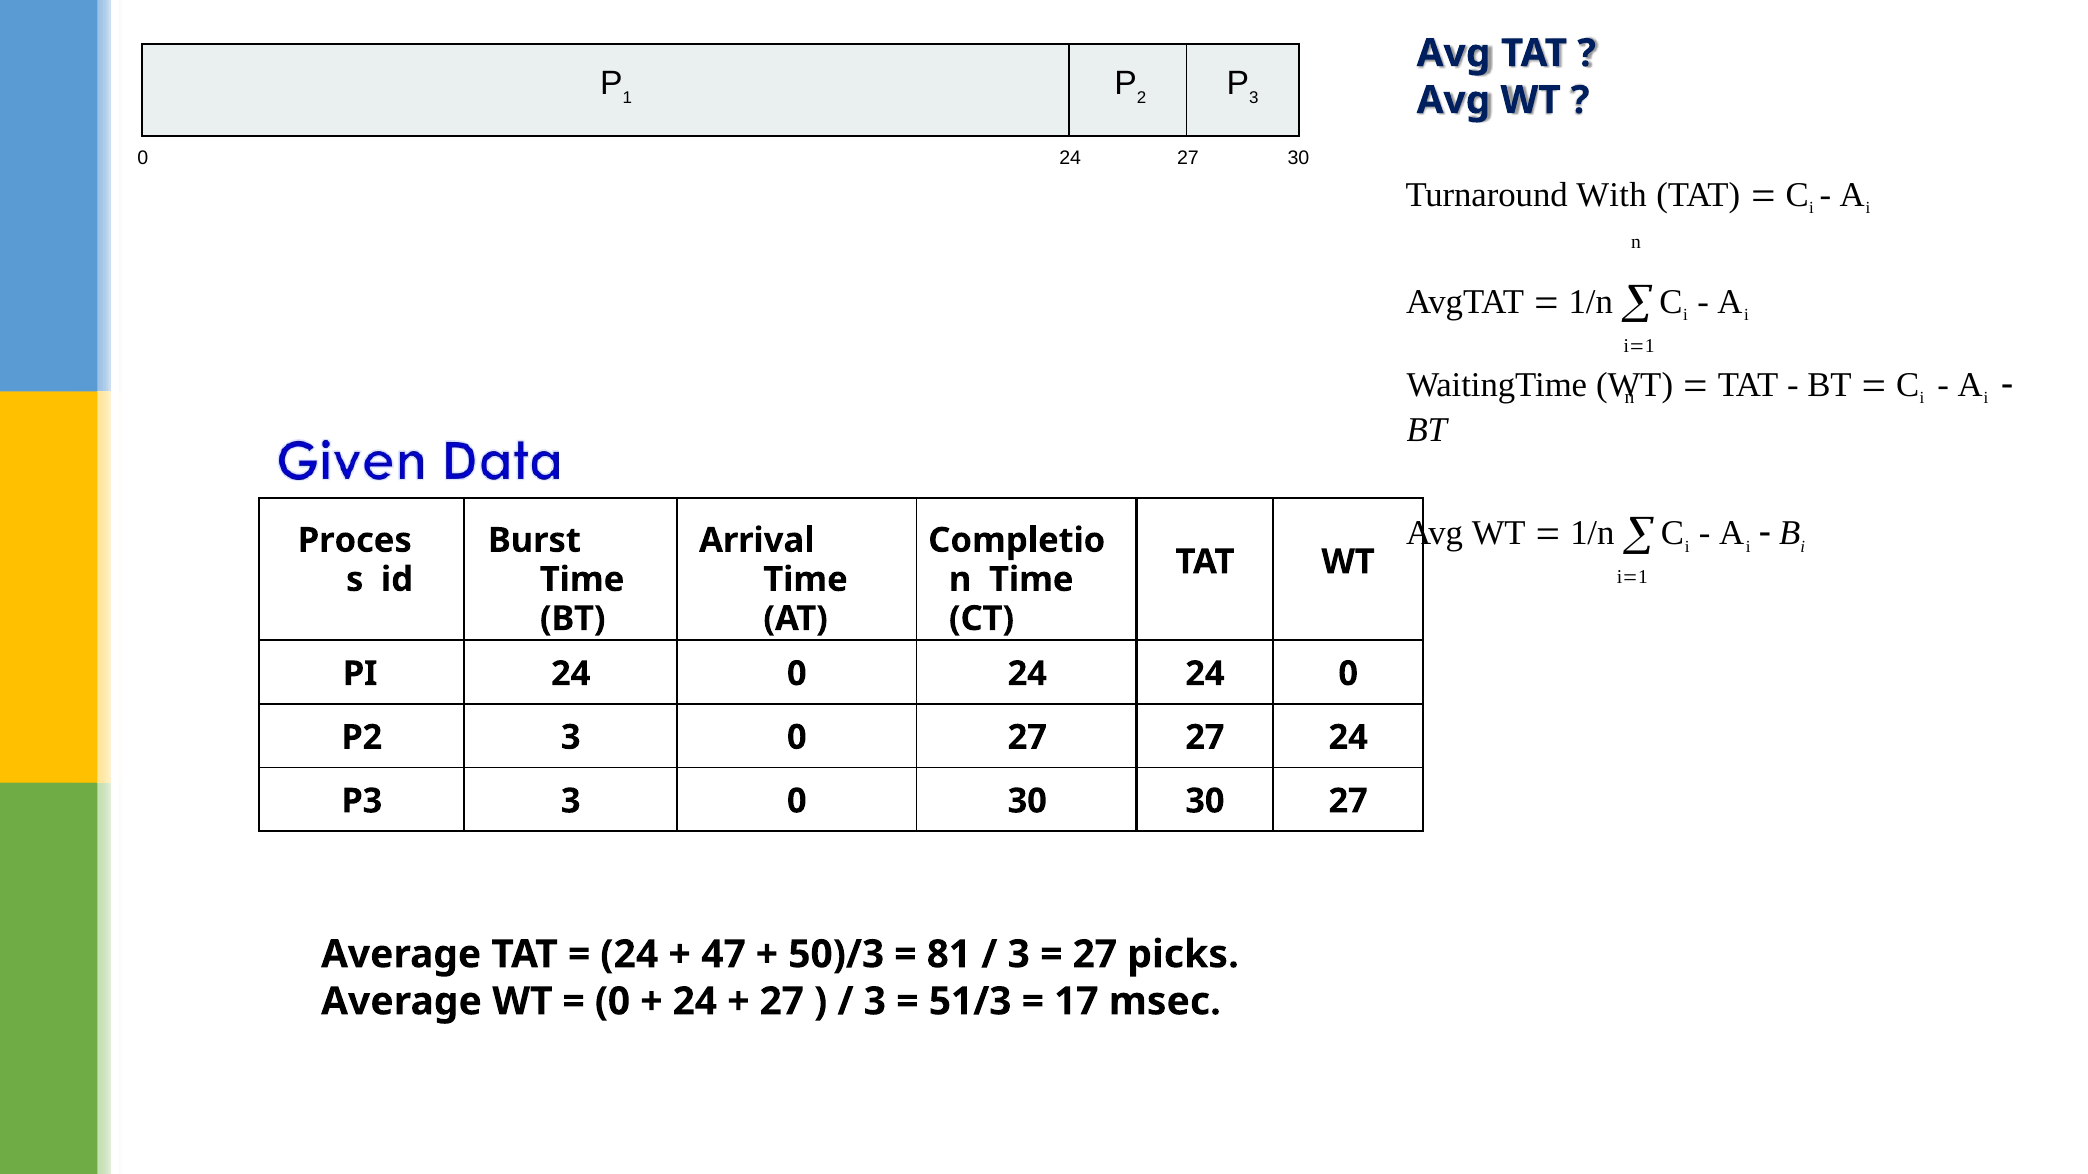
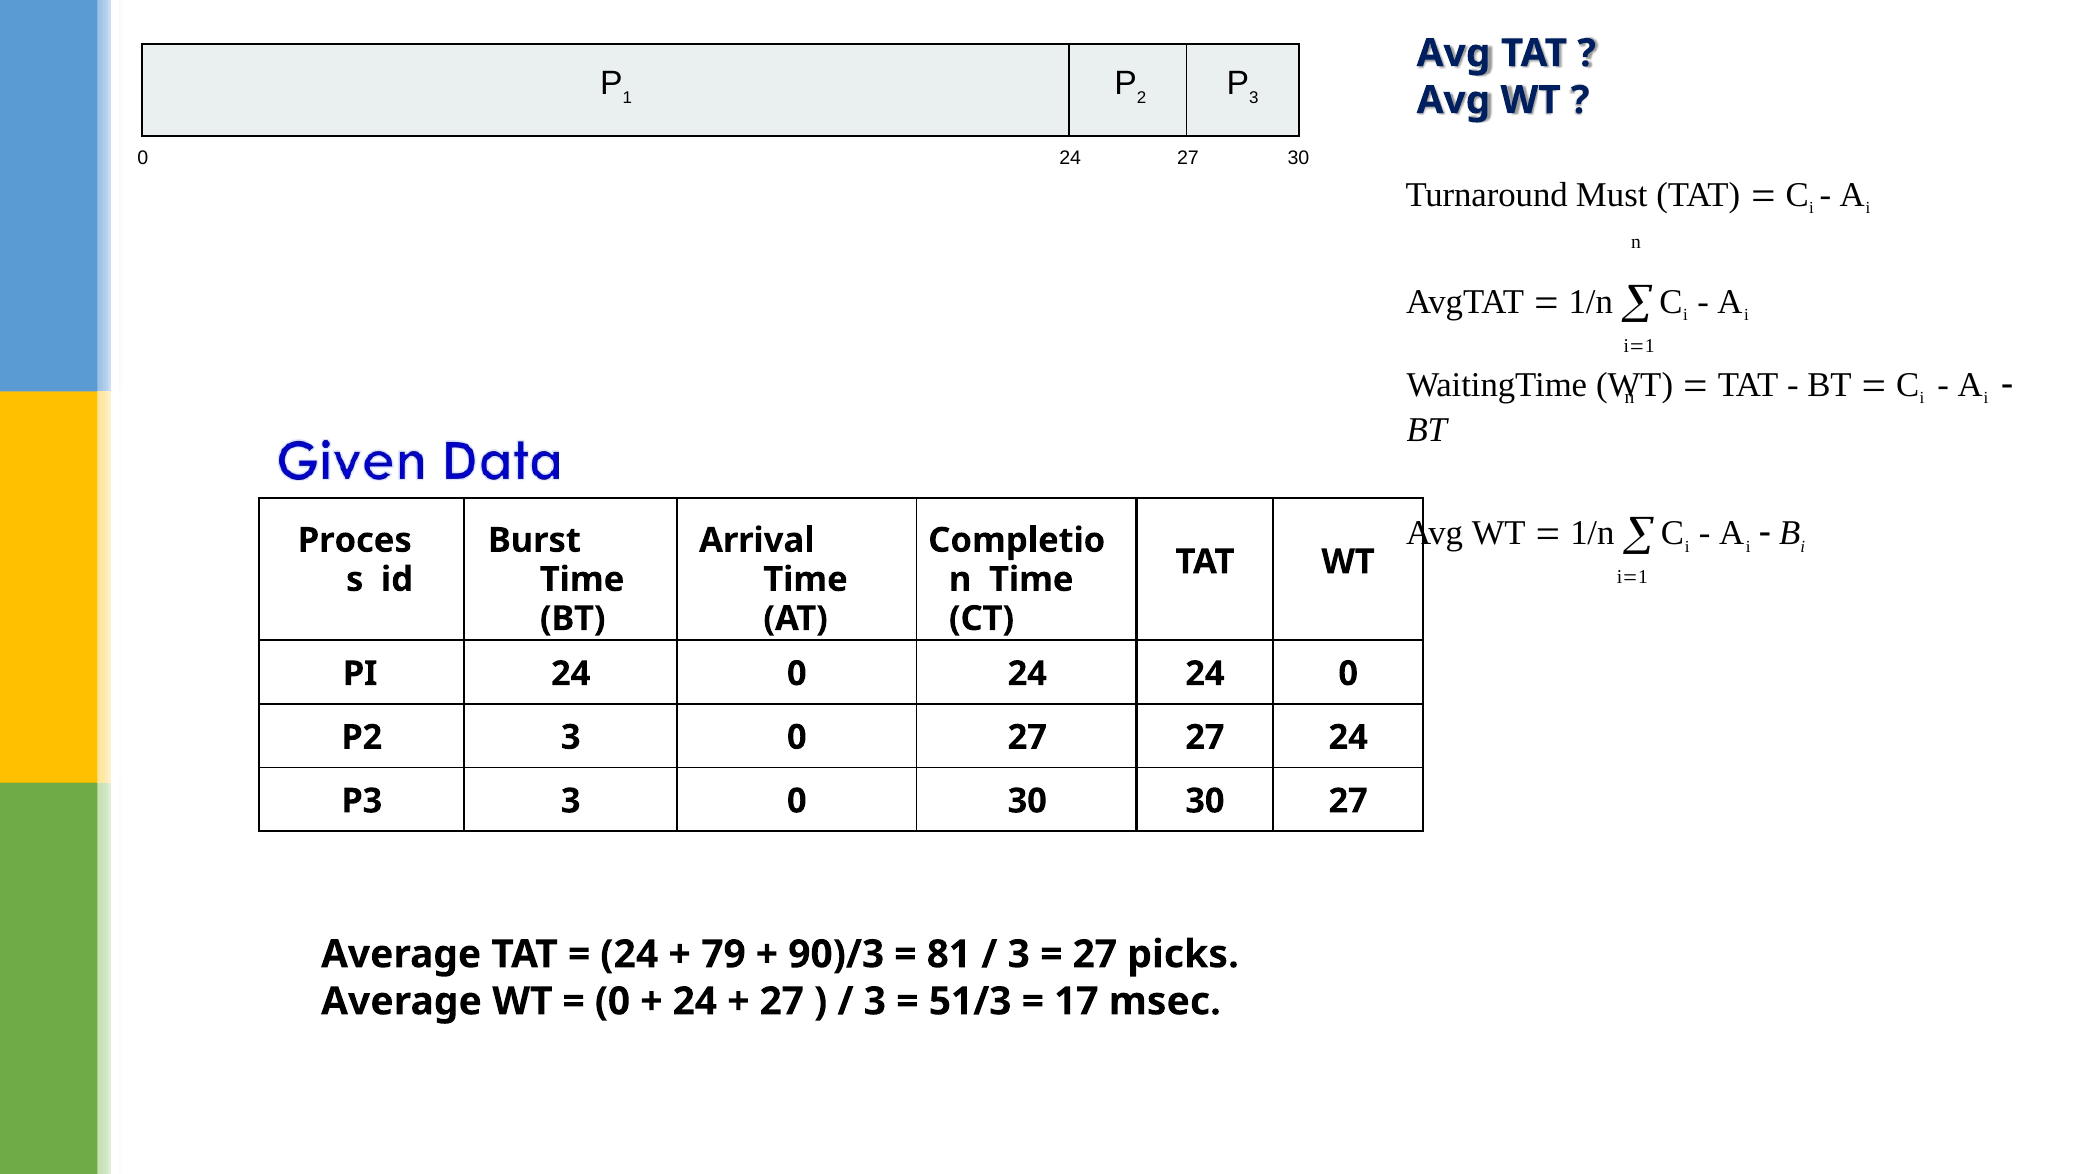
With: With -> Must (1612, 195)
47: 47 -> 79 (724, 955)
50)/3: 50)/3 -> 90)/3 (836, 955)
